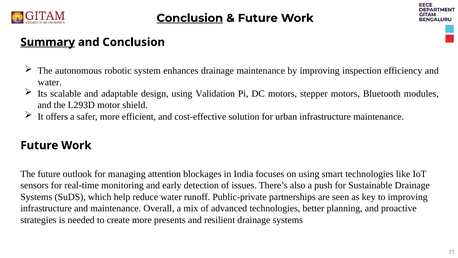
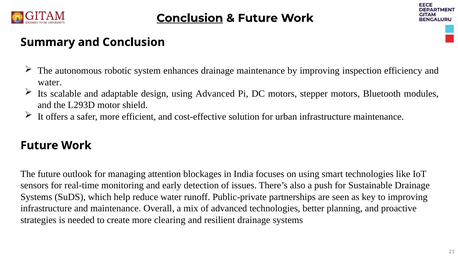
Summary underline: present -> none (48, 42)
using Validation: Validation -> Advanced (215, 94)
presents: presents -> clearing (170, 220)
